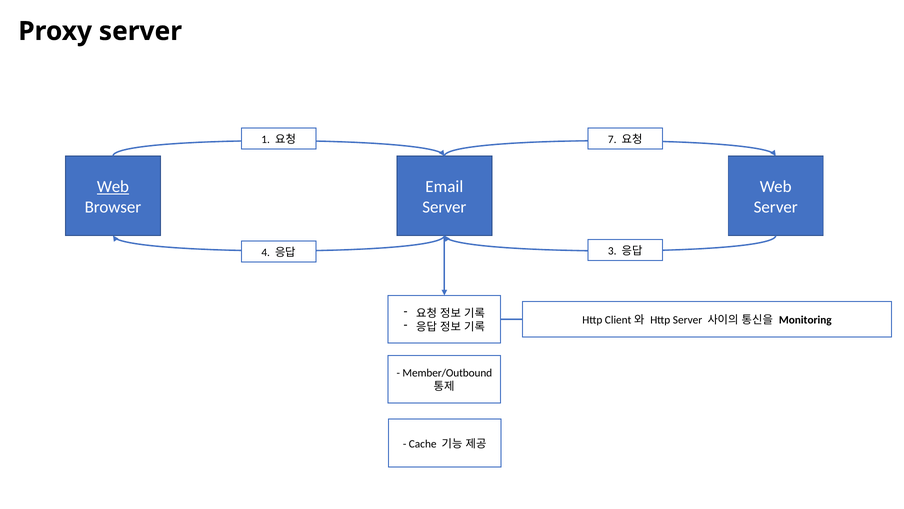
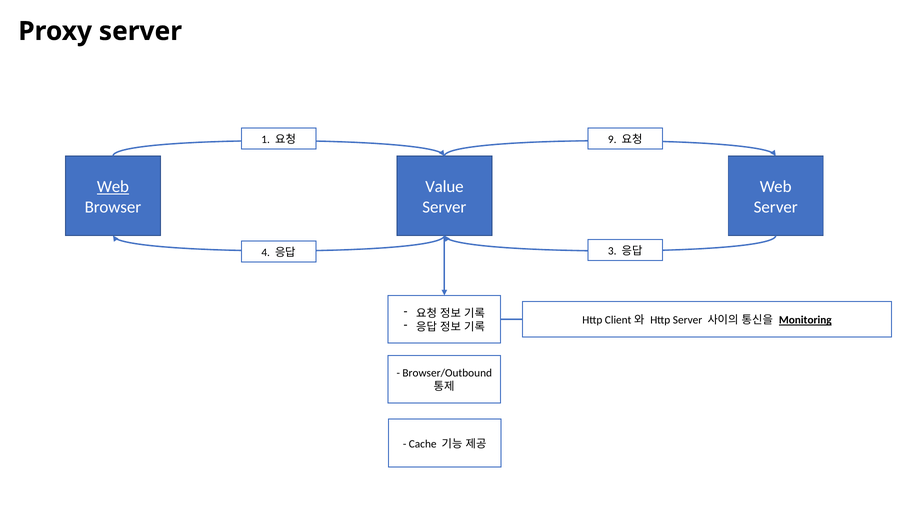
7: 7 -> 9 (612, 139)
Email: Email -> Value (444, 187)
Monitoring underline: none -> present (805, 320)
Member/Outbound: Member/Outbound -> Browser/Outbound (447, 373)
